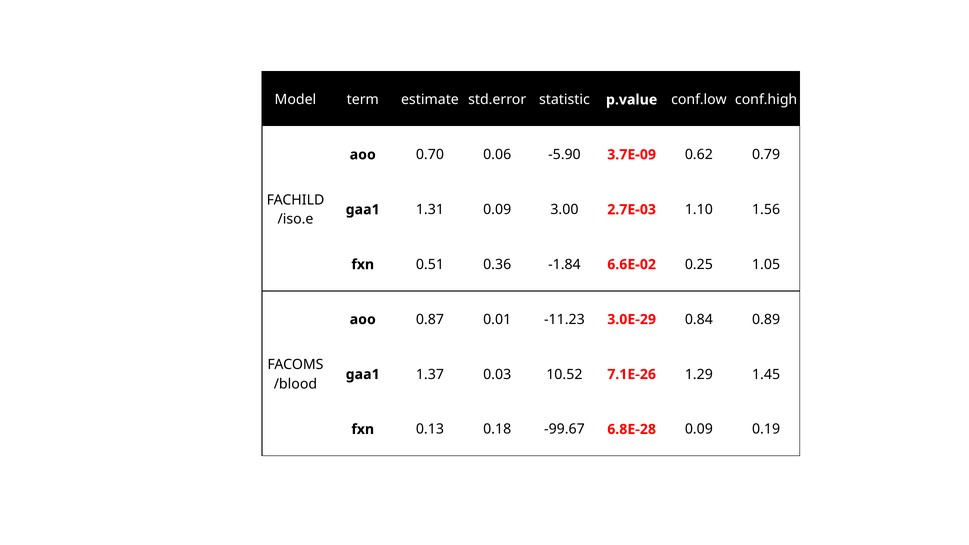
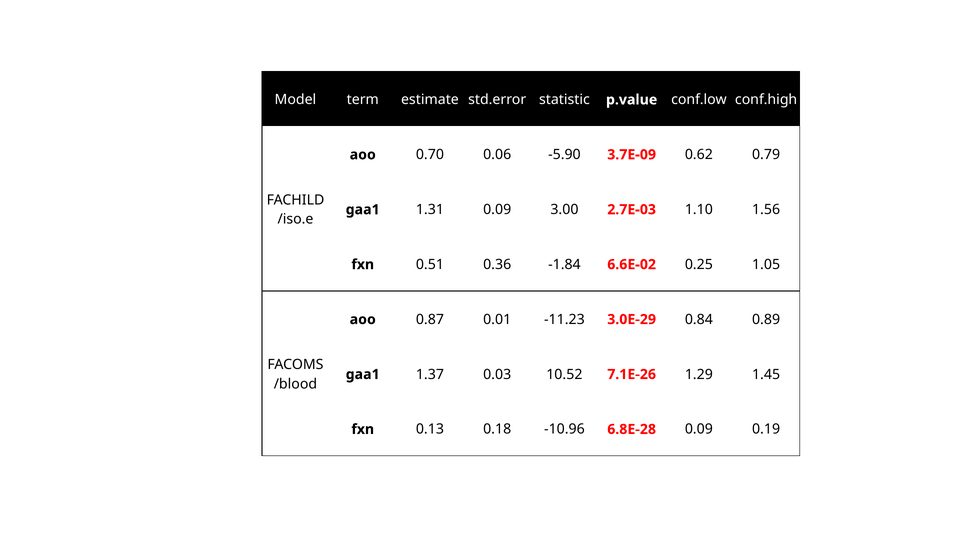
-99.67: -99.67 -> -10.96 (564, 429)
